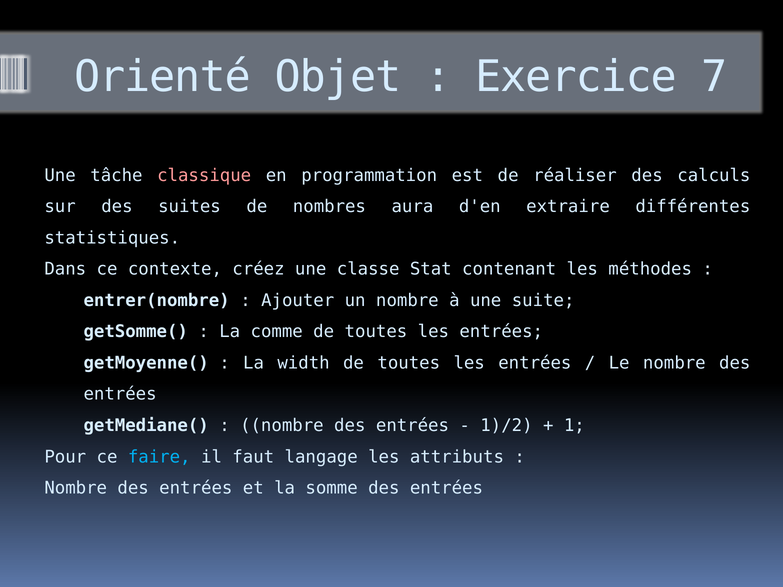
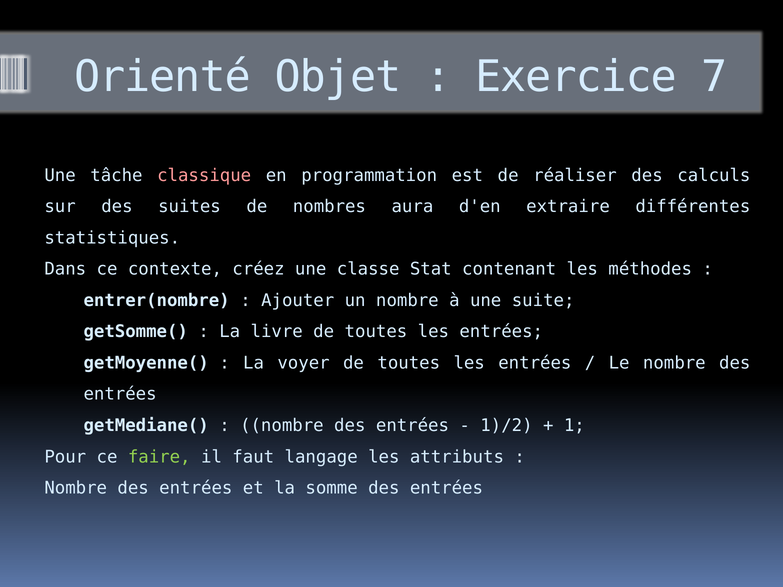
comme: comme -> livre (277, 332)
width: width -> voyer (304, 363)
faire colour: light blue -> light green (159, 457)
